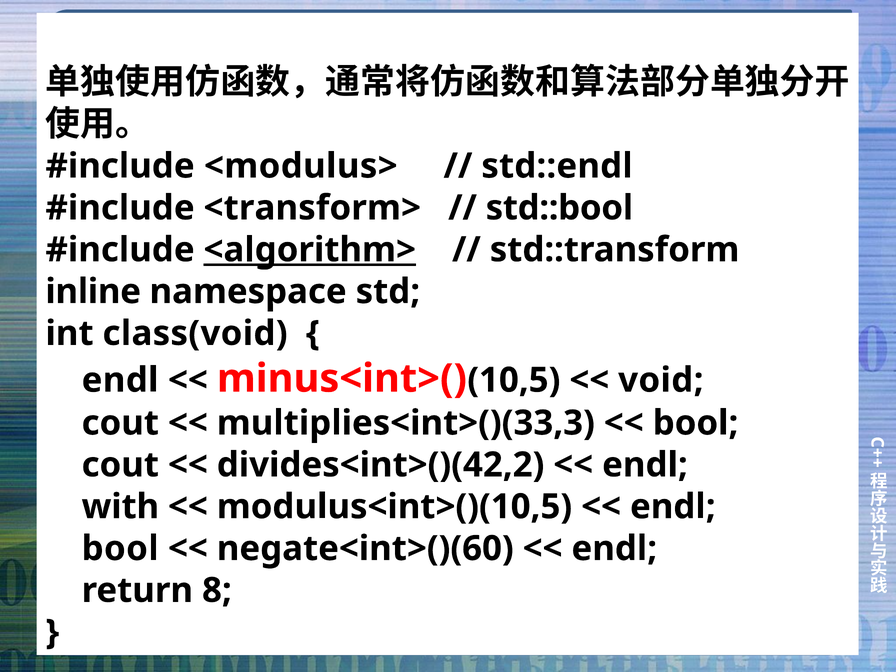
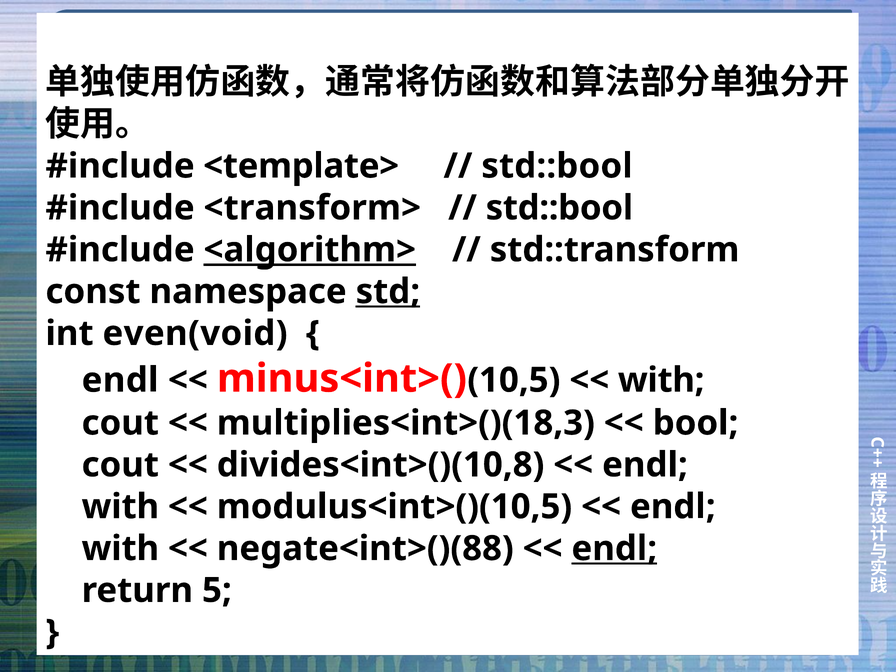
<modulus>: <modulus> -> <template> (301, 166)
std::endl: std::endl -> std::bool (557, 166)
inline: inline -> const (93, 292)
std underline: none -> present (388, 292)
class(void: class(void -> even(void (195, 333)
void: void -> with (661, 380)
multiplies<int>()(33,3: multiplies<int>()(33,3 -> multiplies<int>()(18,3 (406, 423)
divides<int>()(42,2: divides<int>()(42,2 -> divides<int>()(10,8 (381, 465)
bool: bool -> with (120, 549)
negate<int>()(60: negate<int>()(60 -> negate<int>()(88 (365, 549)
endl underline: none -> present (614, 549)
8: 8 -> 5 (217, 590)
